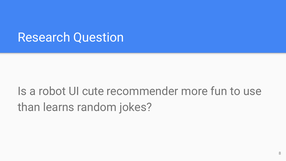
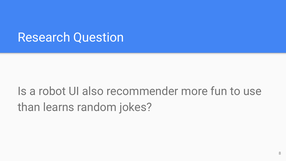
cute: cute -> also (93, 91)
